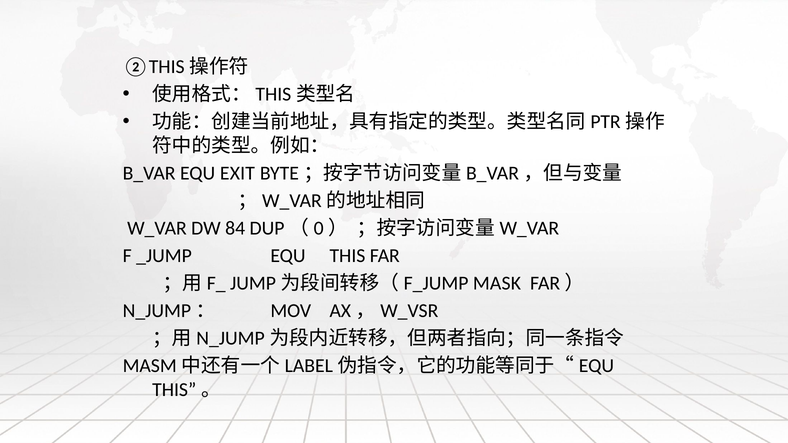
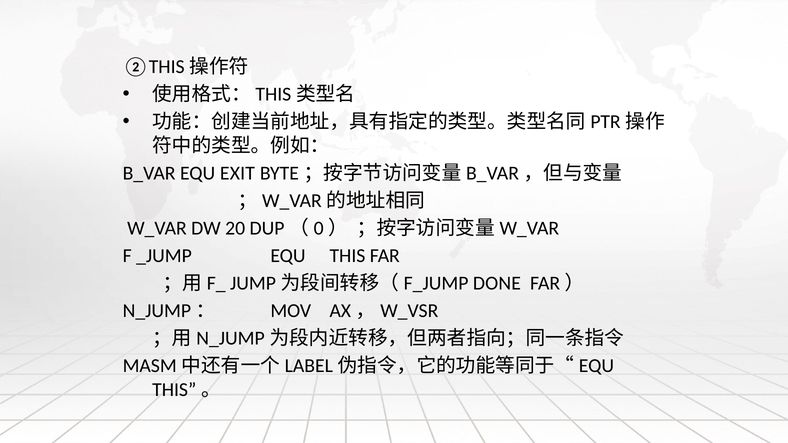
84: 84 -> 20 (235, 228)
MASK: MASK -> DONE (497, 284)
